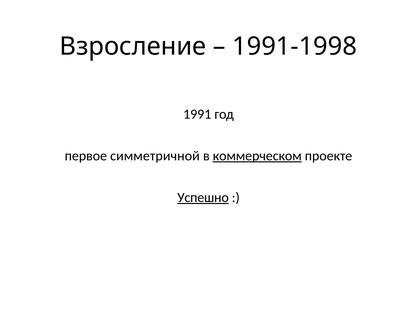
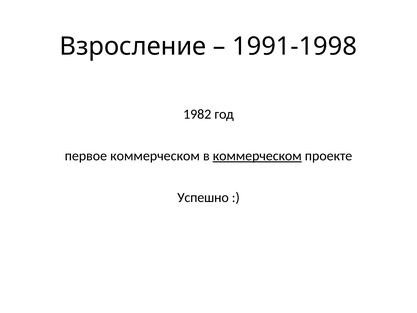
1991: 1991 -> 1982 (197, 114)
первое симметричной: симметричной -> коммерческом (155, 156)
Успешно underline: present -> none (203, 197)
